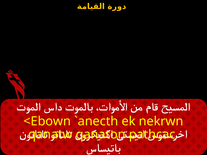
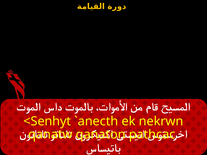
Ebown: Ebown -> Senhyt (51, 121)
